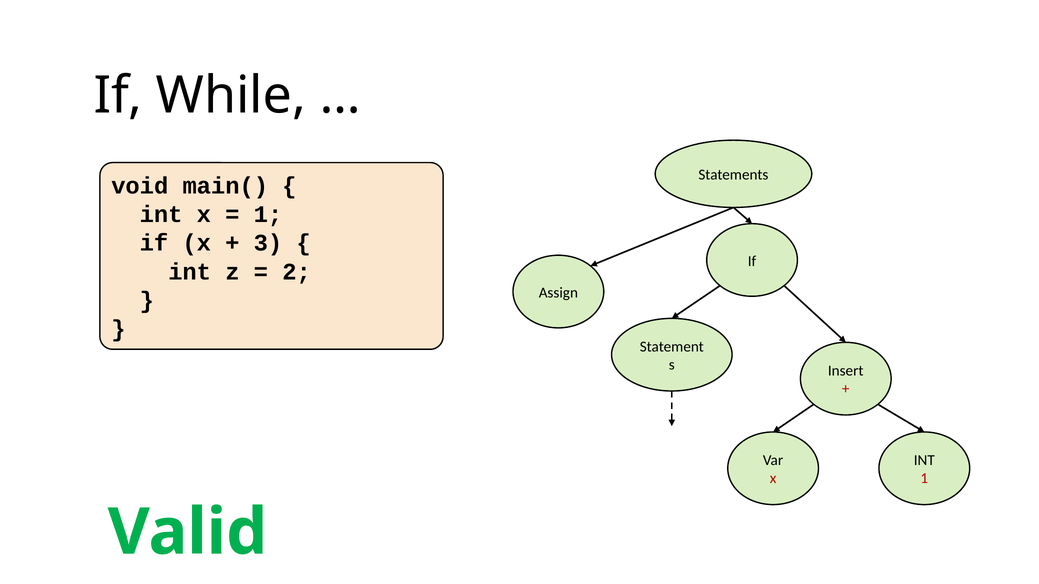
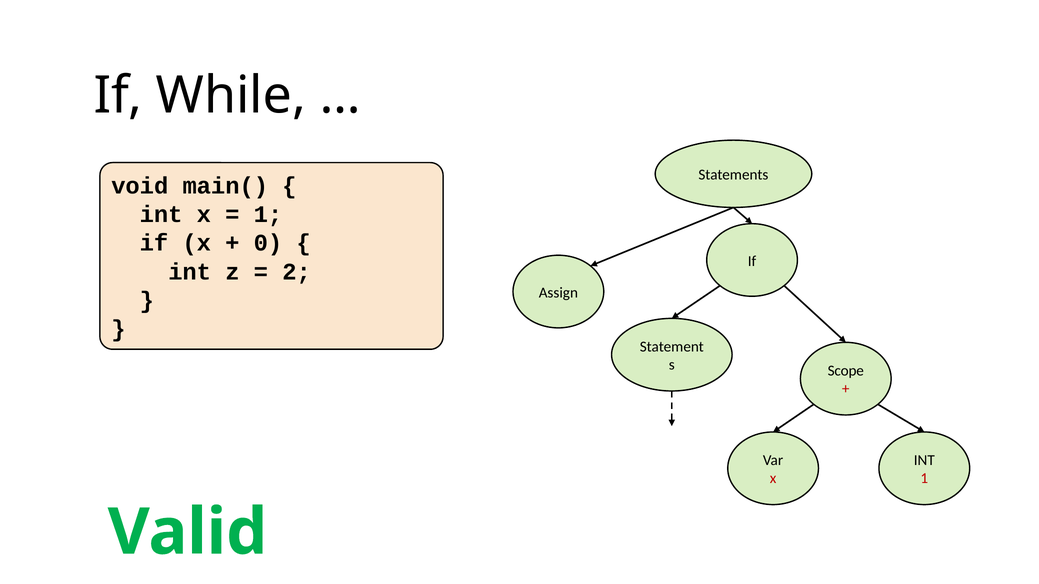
3: 3 -> 0 (268, 243)
Insert: Insert -> Scope (846, 371)
